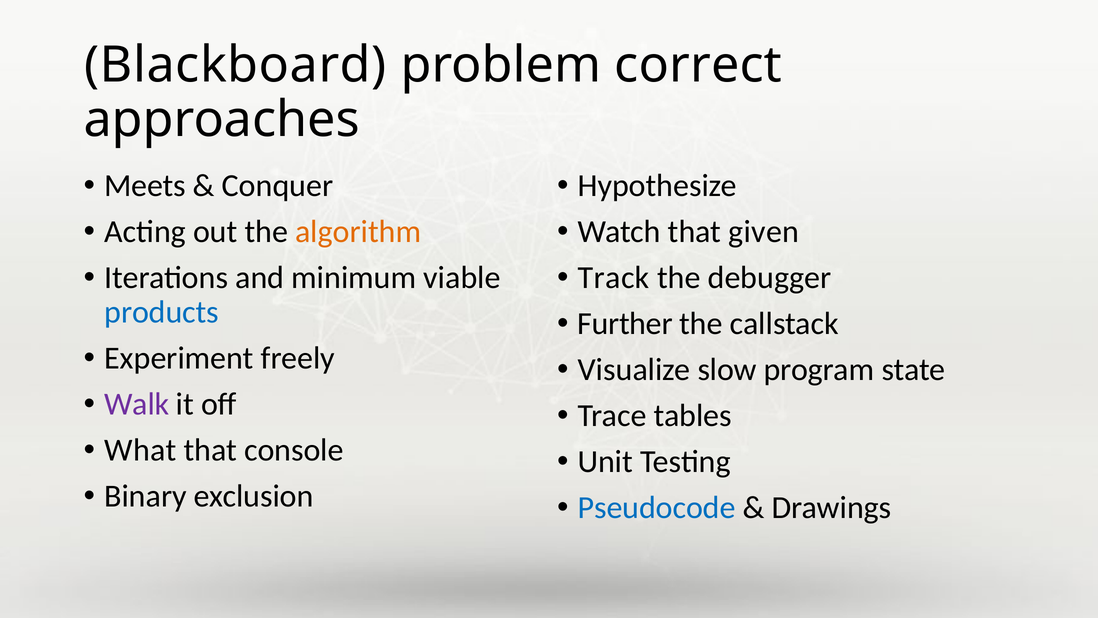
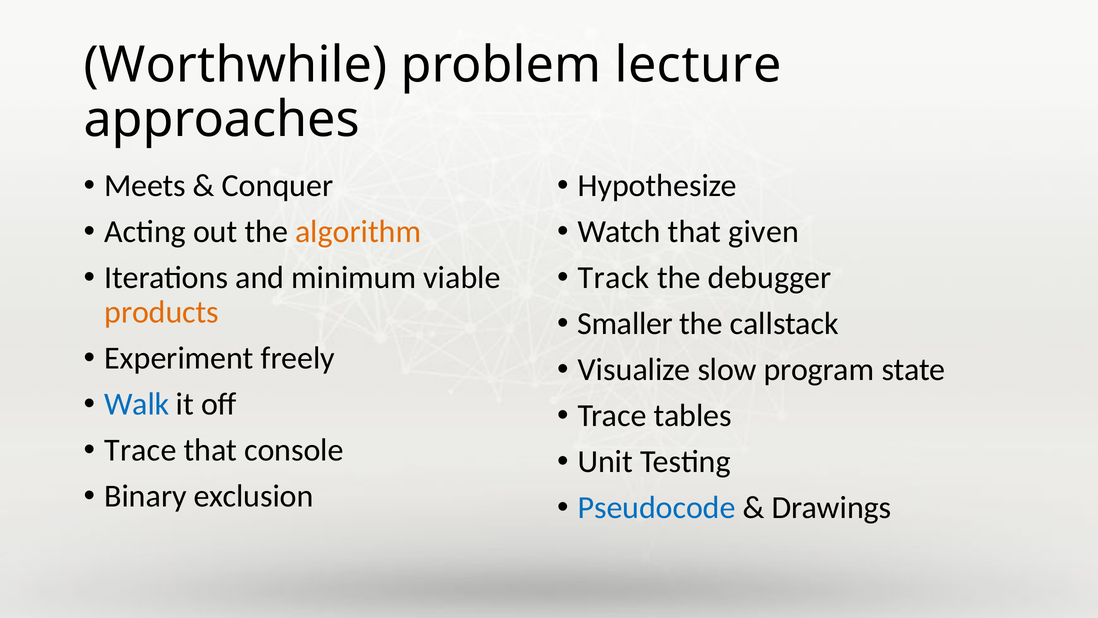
Blackboard: Blackboard -> Worthwhile (236, 65)
correct: correct -> lecture (698, 65)
products colour: blue -> orange (162, 312)
Further: Further -> Smaller (625, 323)
Walk colour: purple -> blue (137, 404)
What: What -> Trace (140, 450)
